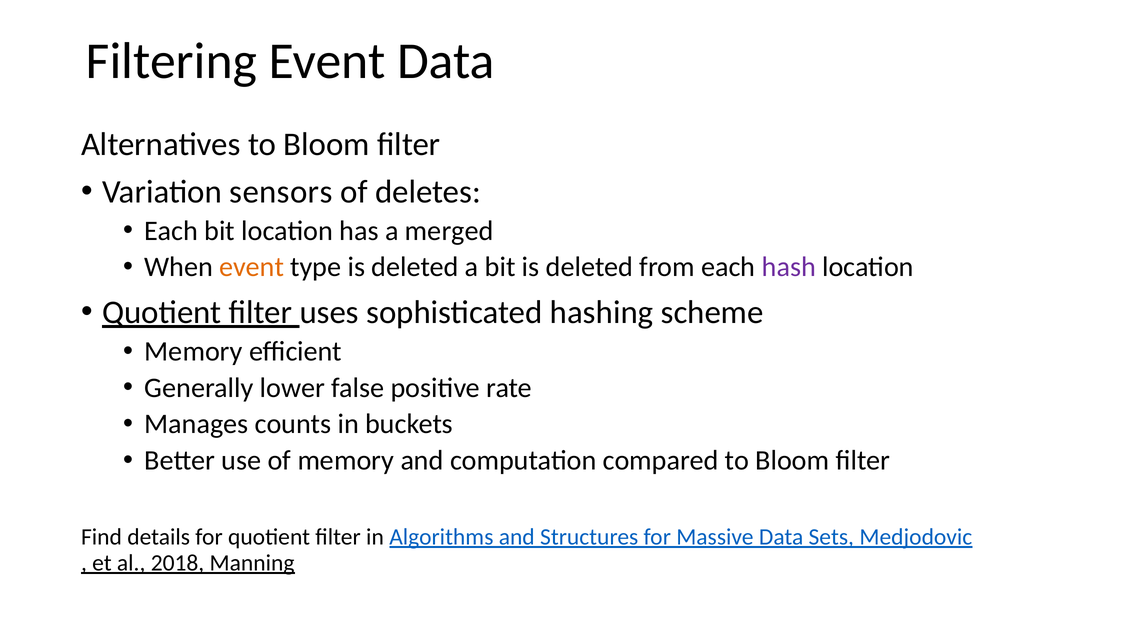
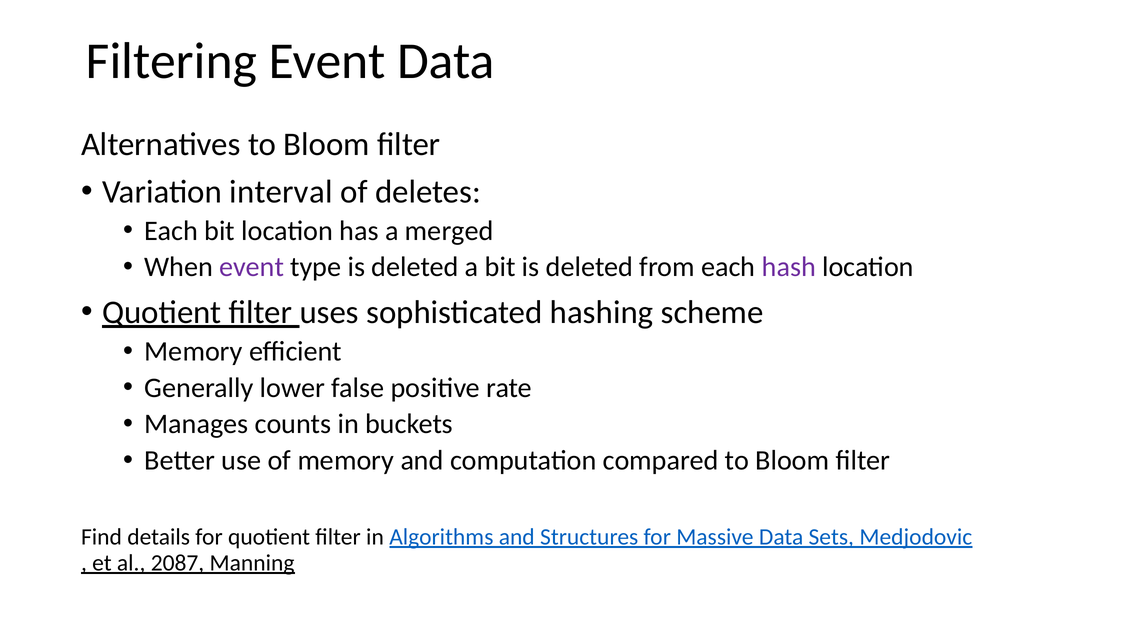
sensors: sensors -> interval (281, 192)
event colour: orange -> purple (252, 267)
2018: 2018 -> 2087 (177, 562)
